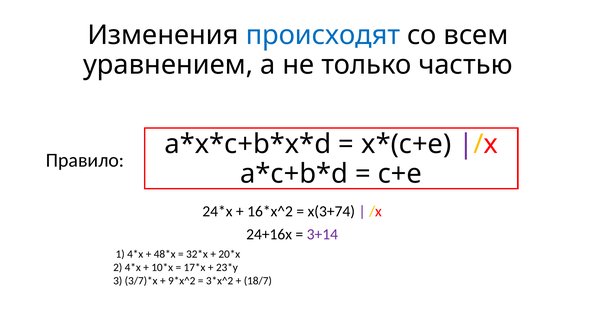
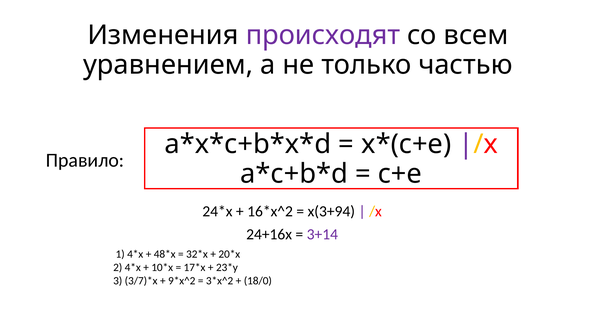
происходят colour: blue -> purple (323, 35)
x(3+74: x(3+74 -> x(3+94 (331, 212)
18/7: 18/7 -> 18/0 (258, 281)
